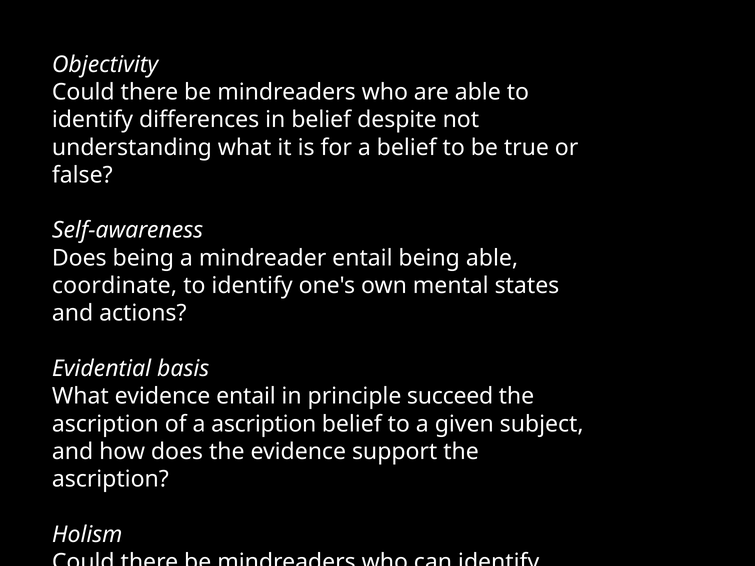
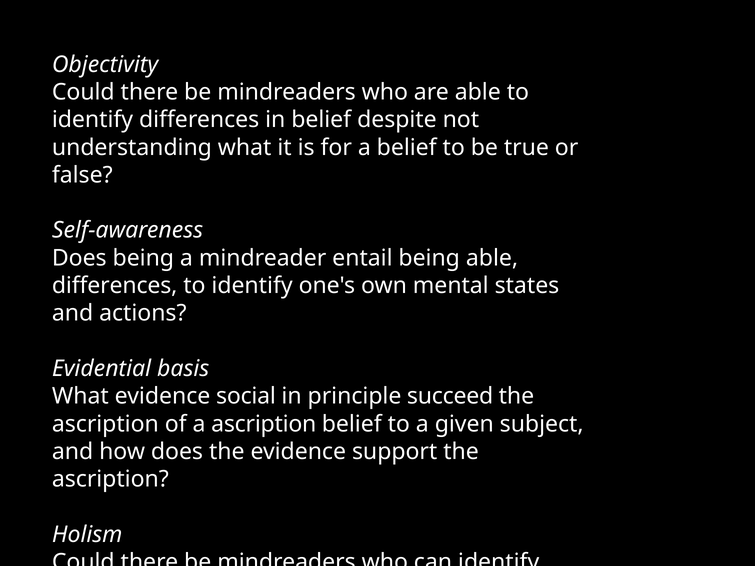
coordinate: coordinate -> differences (115, 286)
evidence entail: entail -> social (246, 397)
